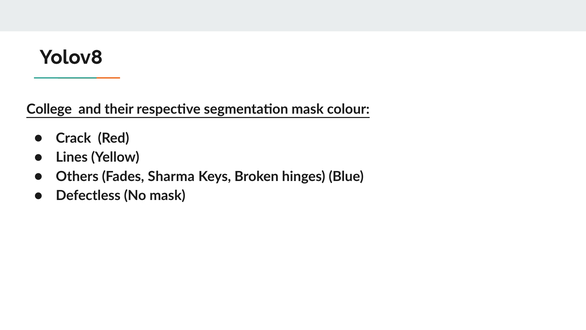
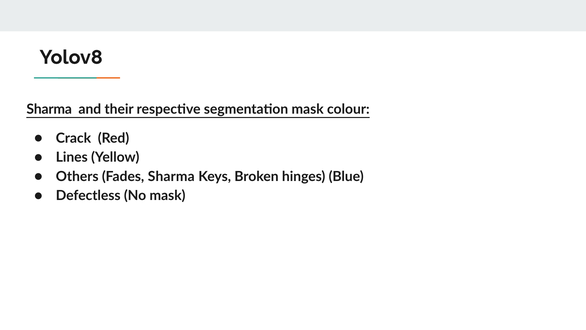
College: College -> Sharma (49, 109)
